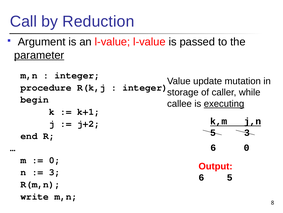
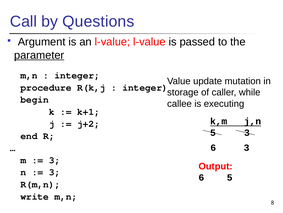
Reduction: Reduction -> Questions (98, 21)
executing underline: present -> none (224, 103)
6 0: 0 -> 3 (247, 147)
0: 0 -> 3 (54, 160)
